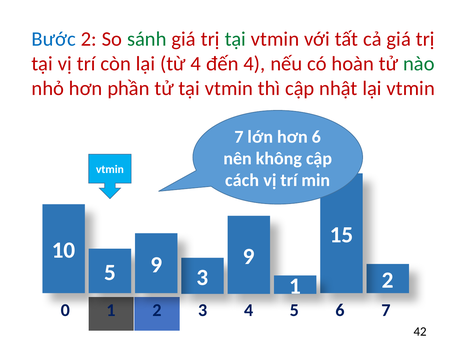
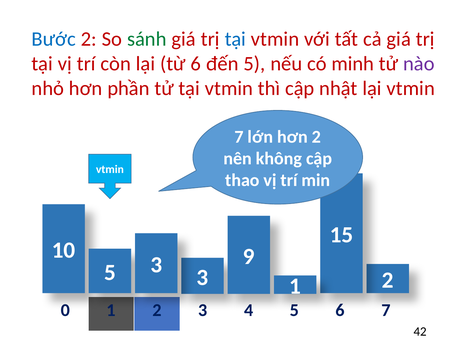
tại colour: green -> blue (235, 39)
từ 4: 4 -> 6 (196, 64)
đến 4: 4 -> 5 (254, 64)
hoàn: hoàn -> minh (353, 64)
nào colour: green -> purple (419, 64)
hơn 6: 6 -> 2 (316, 137)
cách: cách -> thao (242, 180)
5 9: 9 -> 3 (156, 265)
